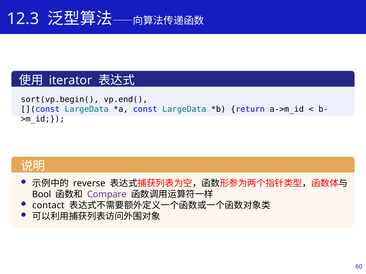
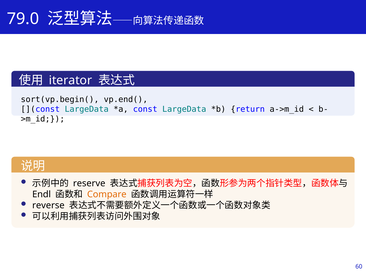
12.3: 12.3 -> 79.0 (23, 19)
reverse: reverse -> reserve (89, 184)
Bool: Bool -> Endl (42, 195)
Compare colour: purple -> orange (107, 195)
contact: contact -> reverse (48, 206)
